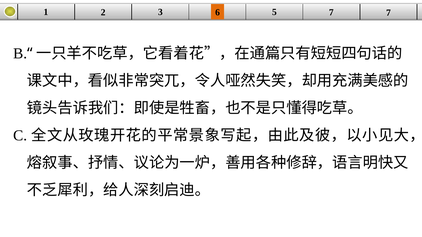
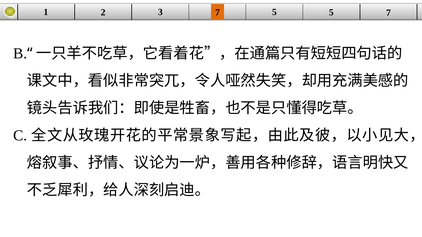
3 6: 6 -> 7 (218, 12)
5 7: 7 -> 5 (331, 13)
